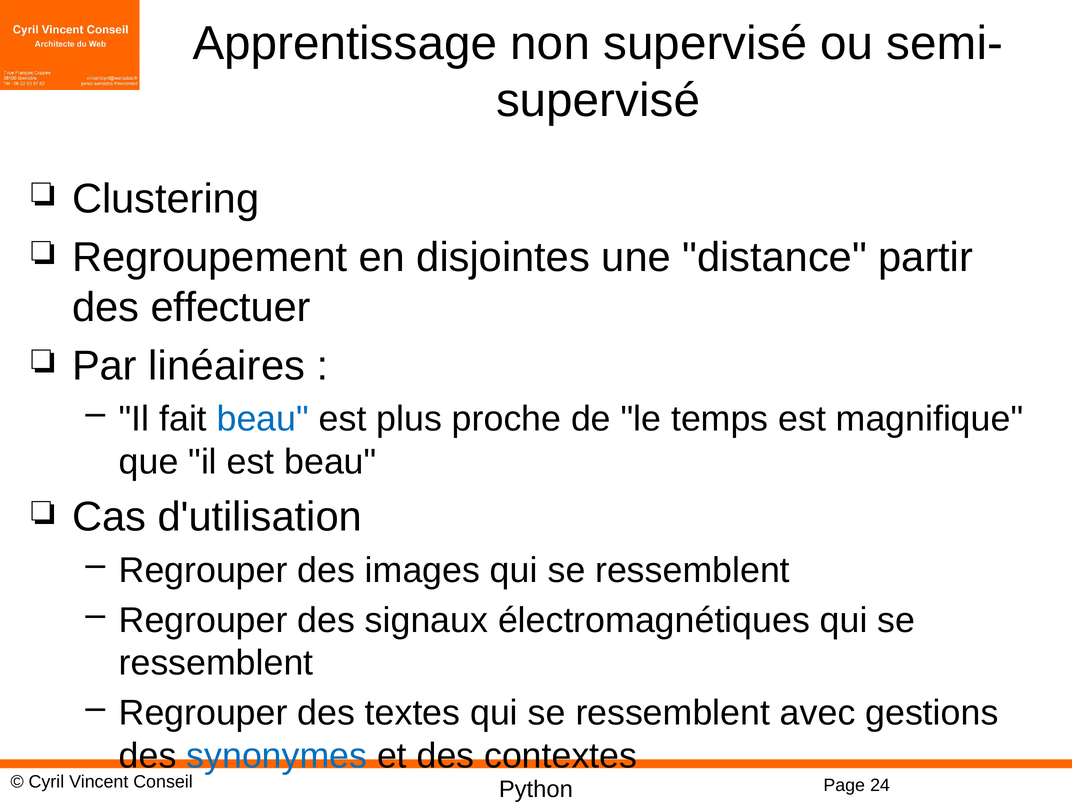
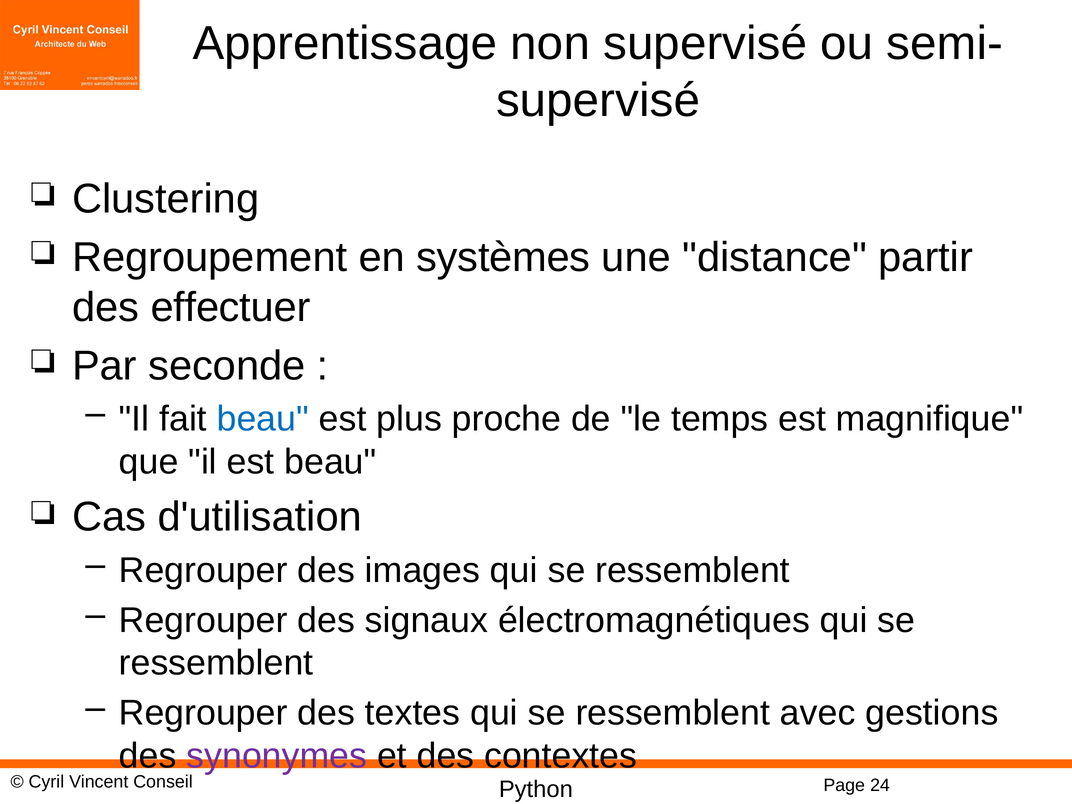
disjointes: disjointes -> systèmes (503, 257)
linéaires: linéaires -> seconde (227, 366)
synonymes colour: blue -> purple (277, 756)
